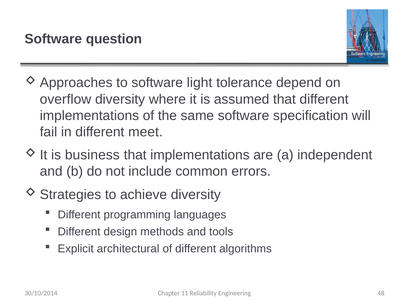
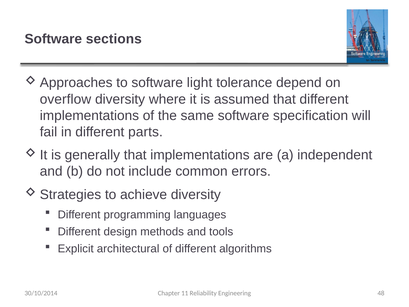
question: question -> sections (114, 39)
meet: meet -> parts (145, 132)
business: business -> generally (92, 155)
